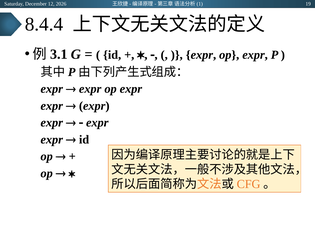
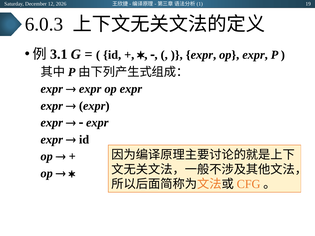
8.4.4: 8.4.4 -> 6.0.3 (44, 24)
